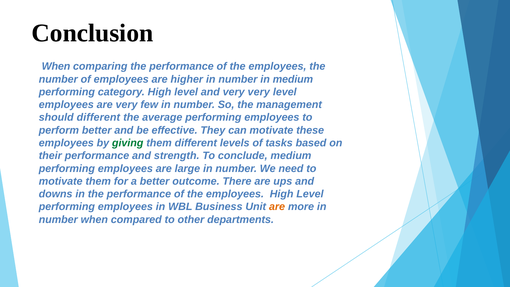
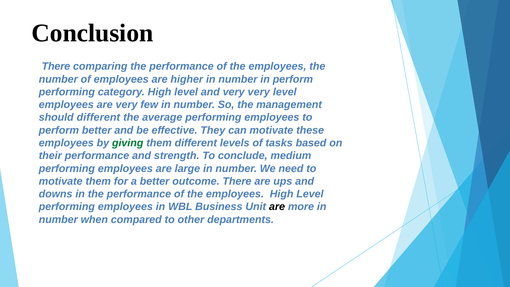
When: When -> There (56, 66)
in medium: medium -> perform (293, 79)
are colour: orange -> black (277, 207)
